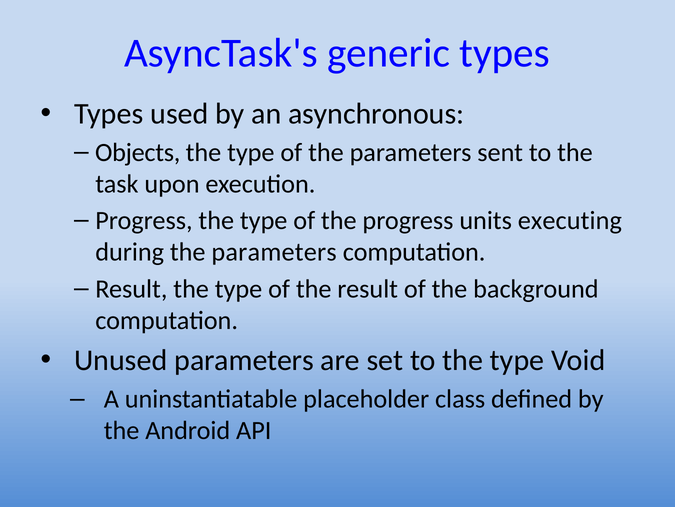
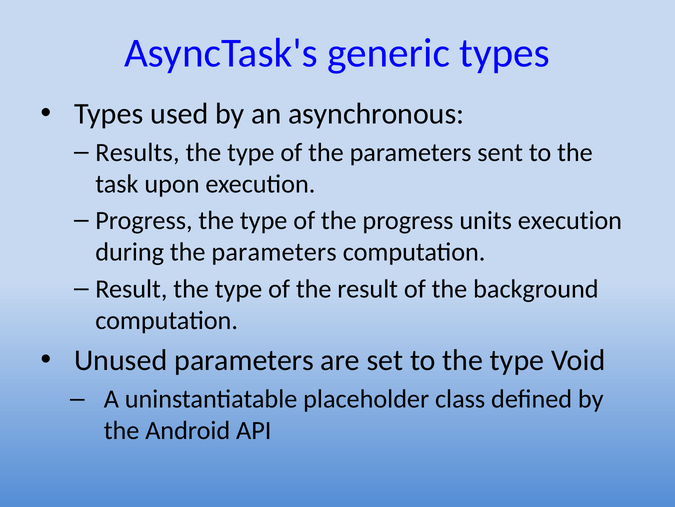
Objects: Objects -> Results (137, 152)
units executing: executing -> execution (570, 220)
